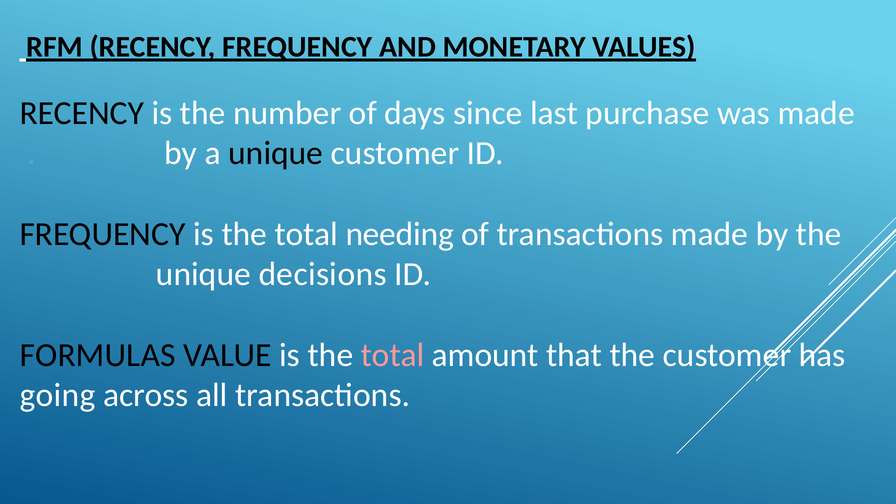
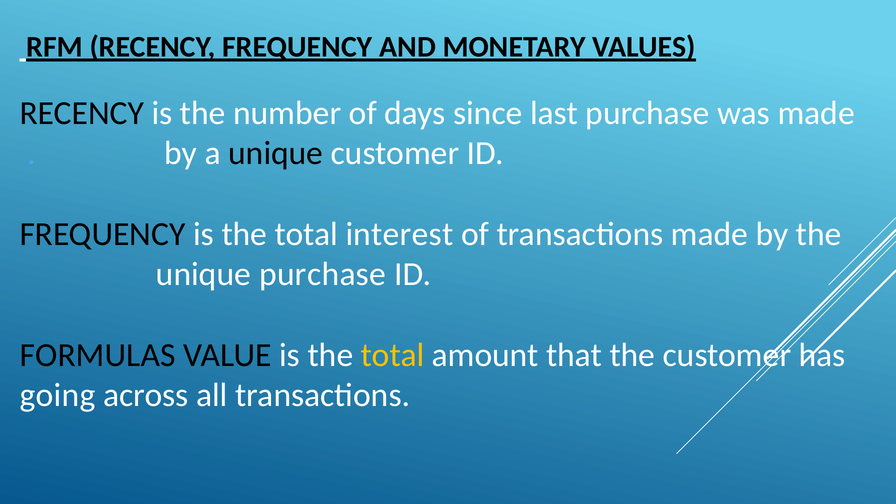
needing: needing -> interest (399, 234)
unique decisions: decisions -> purchase (323, 274)
total colour: pink -> yellow (393, 355)
